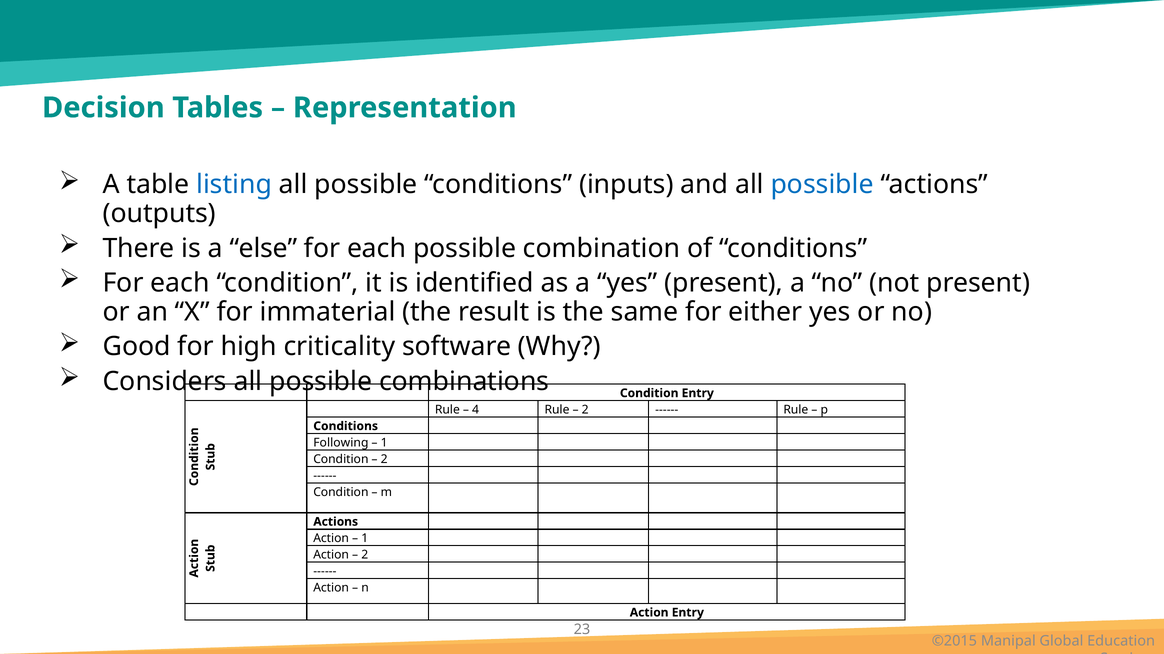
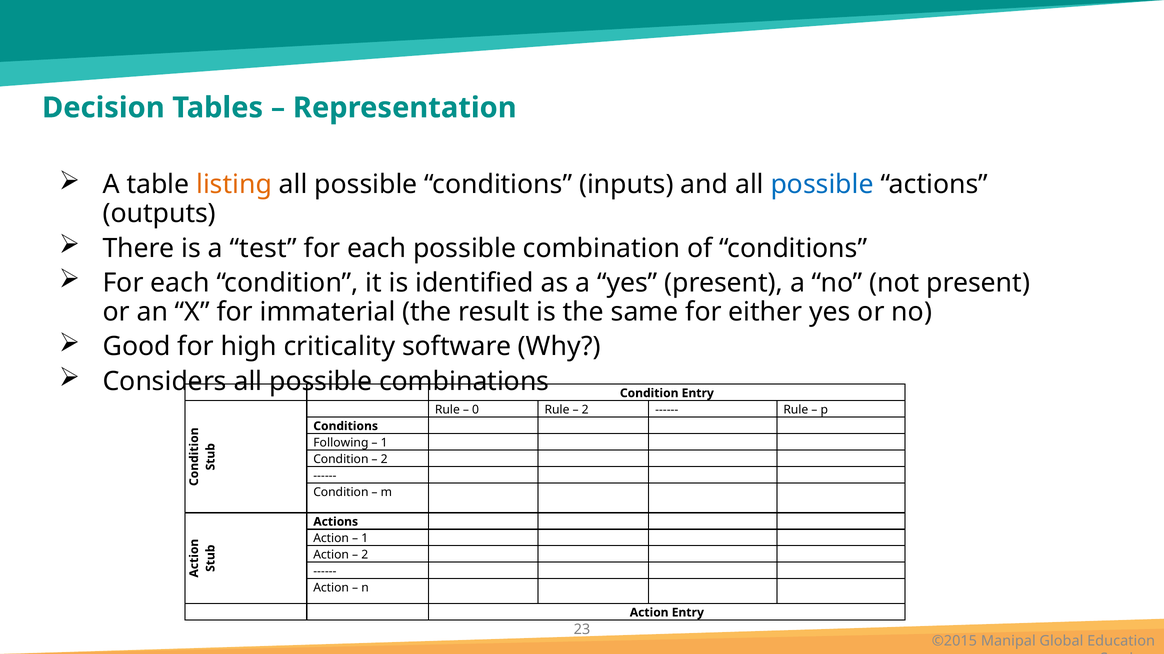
listing colour: blue -> orange (234, 185)
else: else -> test (263, 249)
4: 4 -> 0 (476, 410)
